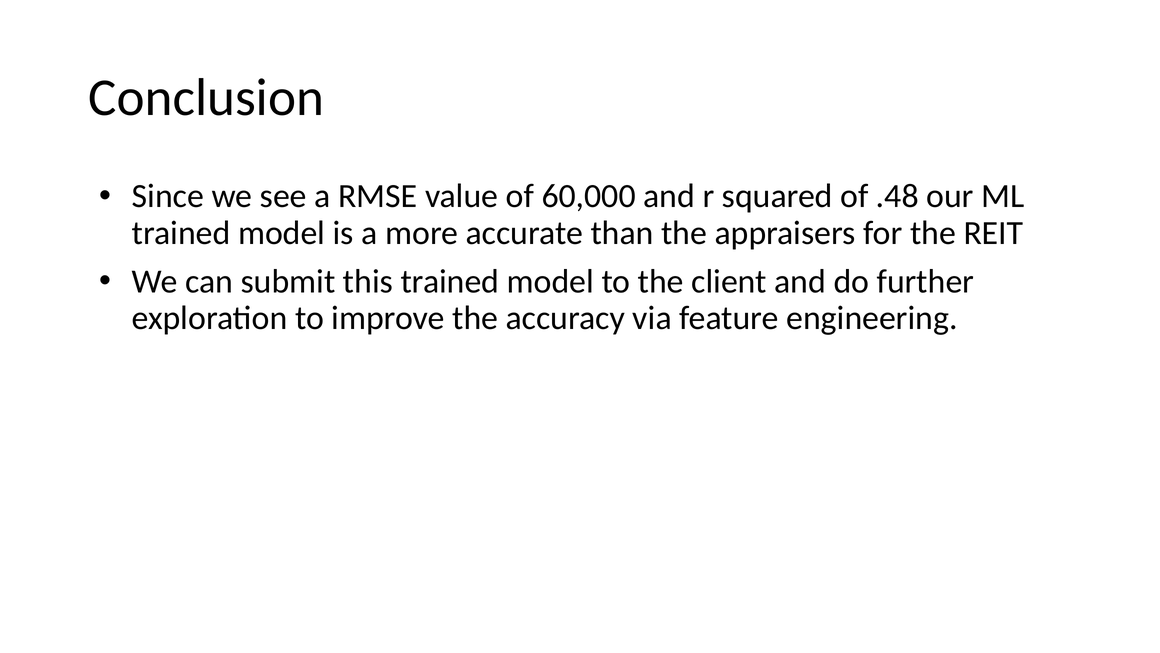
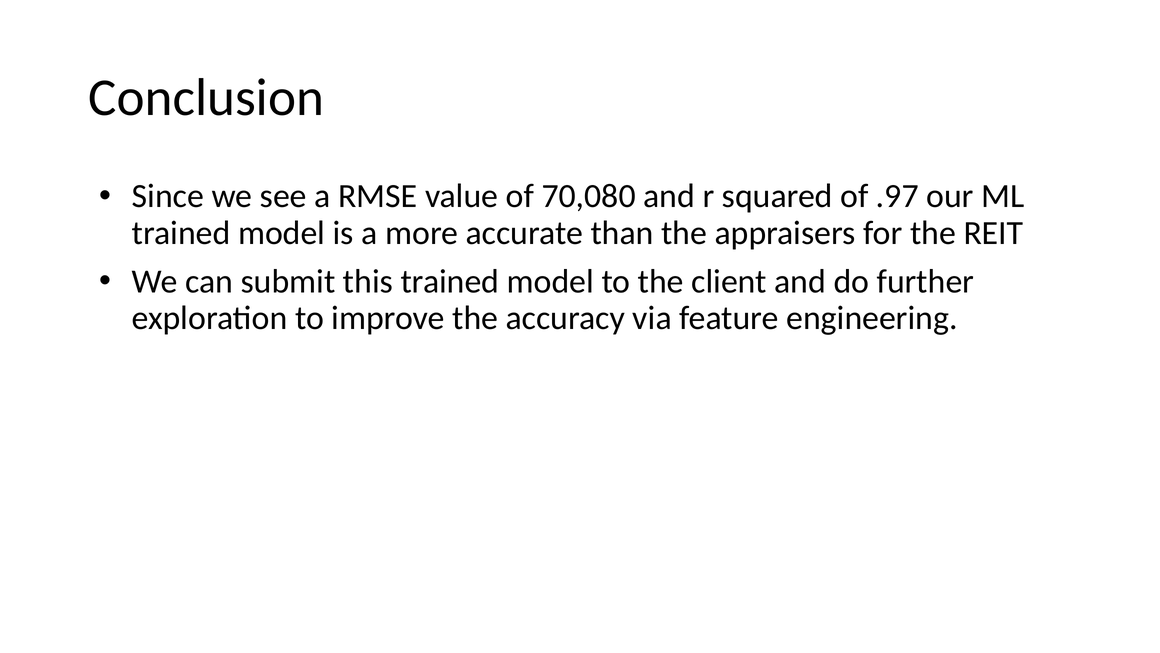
60,000: 60,000 -> 70,080 (589, 196)
.48: .48 -> .97 (897, 196)
